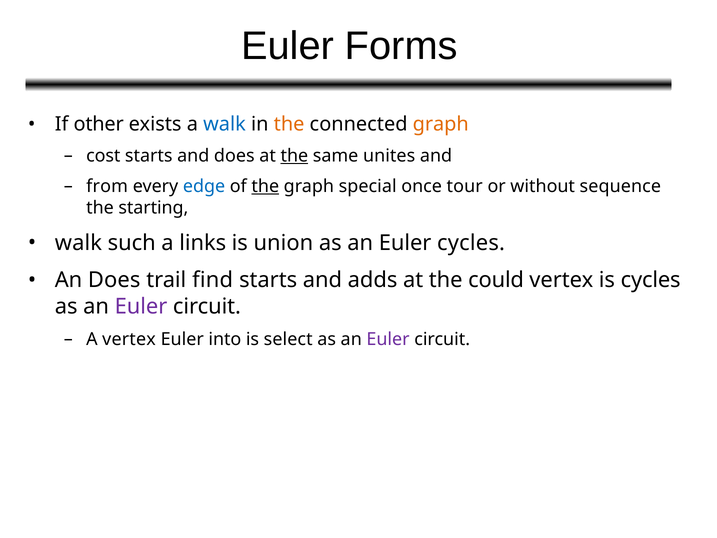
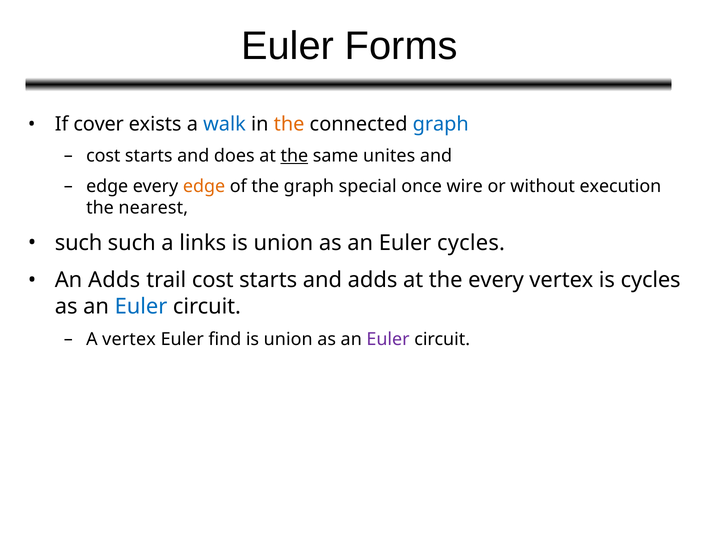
other: other -> cover (99, 124)
graph colour: orange -> blue (441, 124)
from: from -> edge (107, 186)
edge colour: blue -> orange (204, 186)
the underline: present -> none (265, 186)
tour: tour -> wire (465, 186)
sequence: sequence -> execution (620, 186)
starting: starting -> nearest (153, 208)
walk: walk -> such (79, 243)
An Does: Does -> Adds (114, 280)
trail find: find -> cost (213, 280)
the could: could -> every (496, 280)
Euler colour: purple -> blue (141, 306)
into: into -> find (225, 339)
select: select -> union (288, 339)
